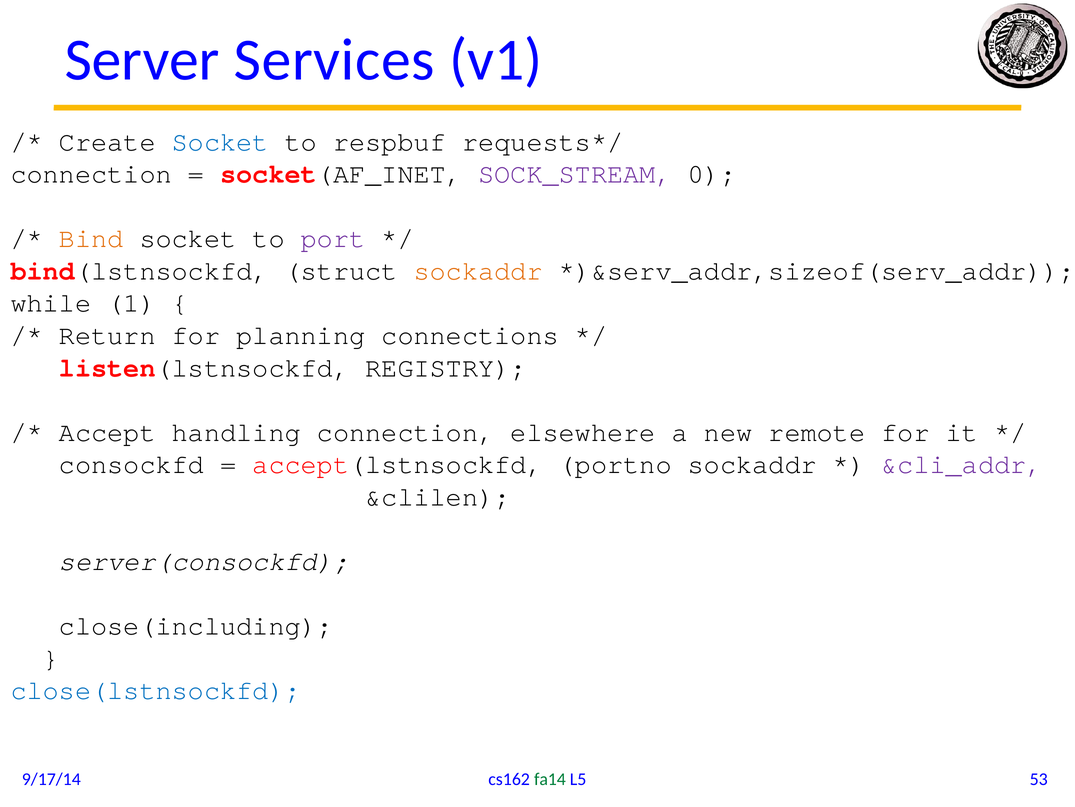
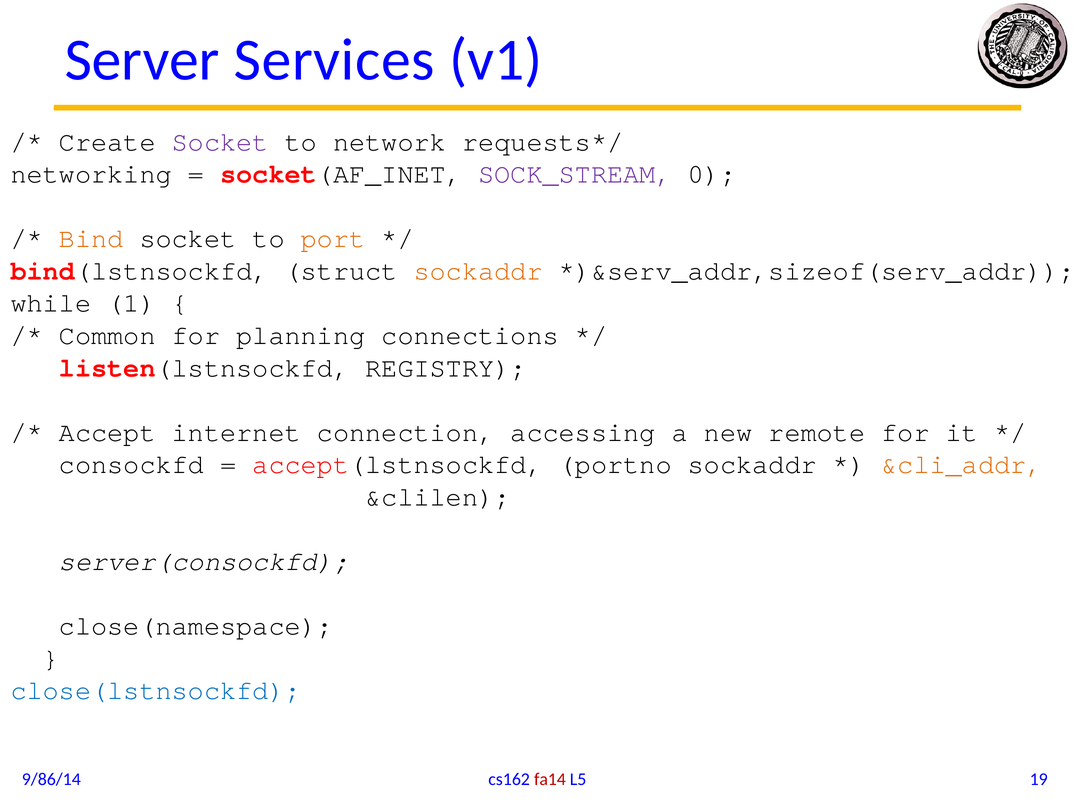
Socket colour: blue -> purple (220, 142)
respbuf: respbuf -> network (389, 142)
connection: connection -> networking (91, 174)
port colour: purple -> orange (333, 238)
Return: Return -> Common (107, 335)
handling: handling -> internet (236, 432)
elsewhere: elsewhere -> accessing (583, 432)
&cli_addr colour: purple -> orange (962, 464)
close(including: close(including -> close(namespace (196, 625)
fa14 colour: green -> red (550, 779)
53: 53 -> 19 (1039, 779)
9/17/14: 9/17/14 -> 9/86/14 (51, 779)
